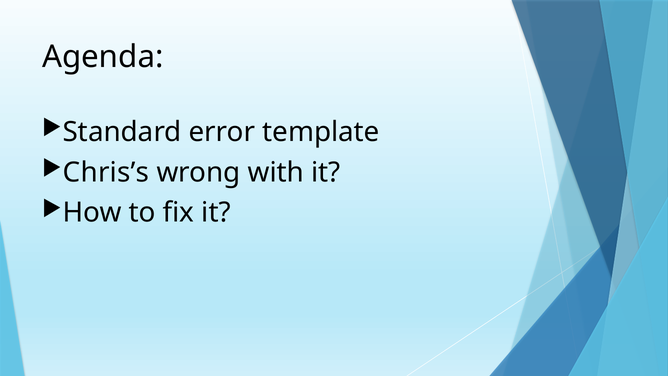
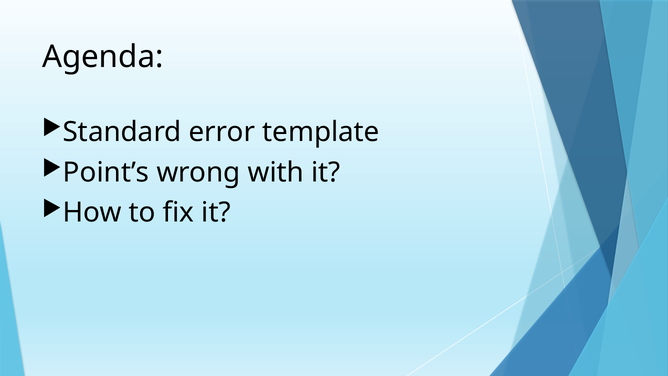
Chris’s: Chris’s -> Point’s (106, 172)
